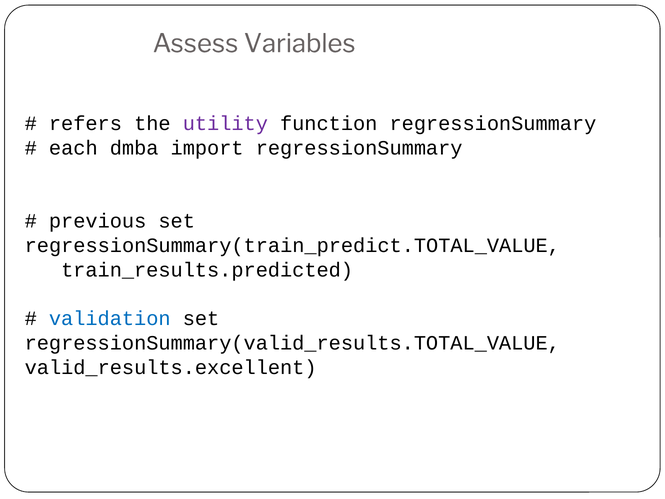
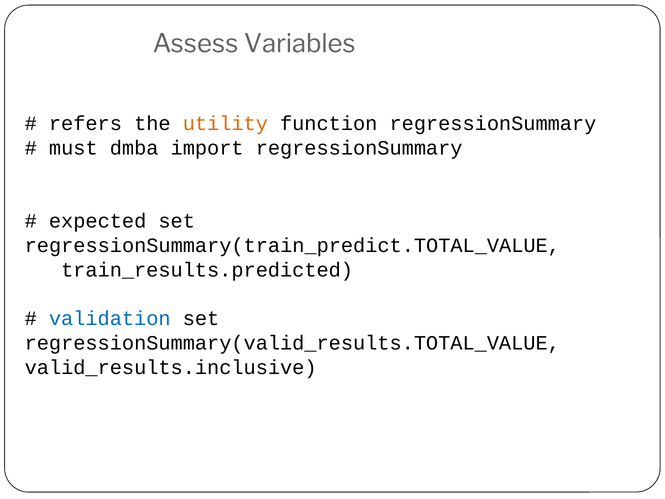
utility colour: purple -> orange (225, 124)
each: each -> must (73, 148)
previous: previous -> expected (98, 221)
valid_results.excellent: valid_results.excellent -> valid_results.inclusive (171, 367)
